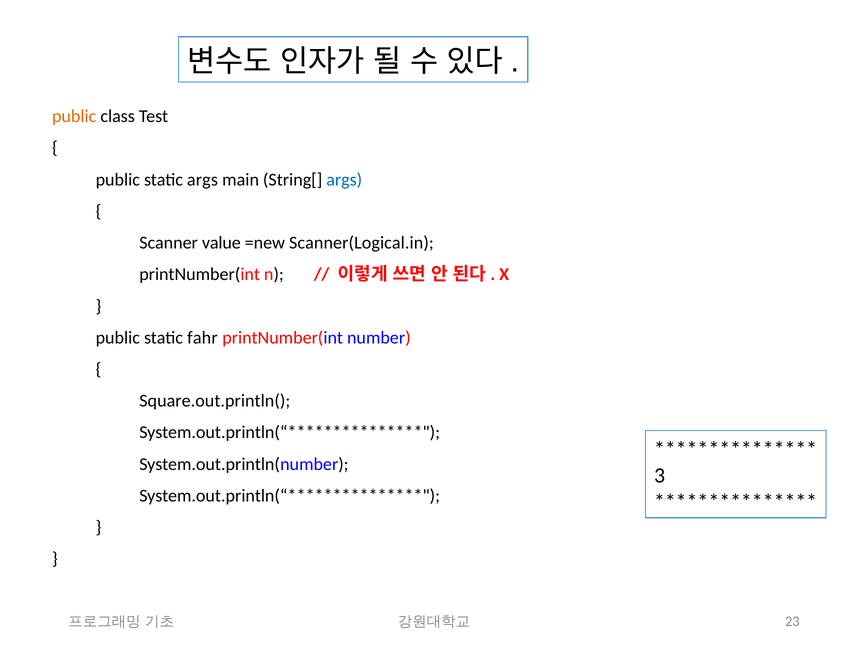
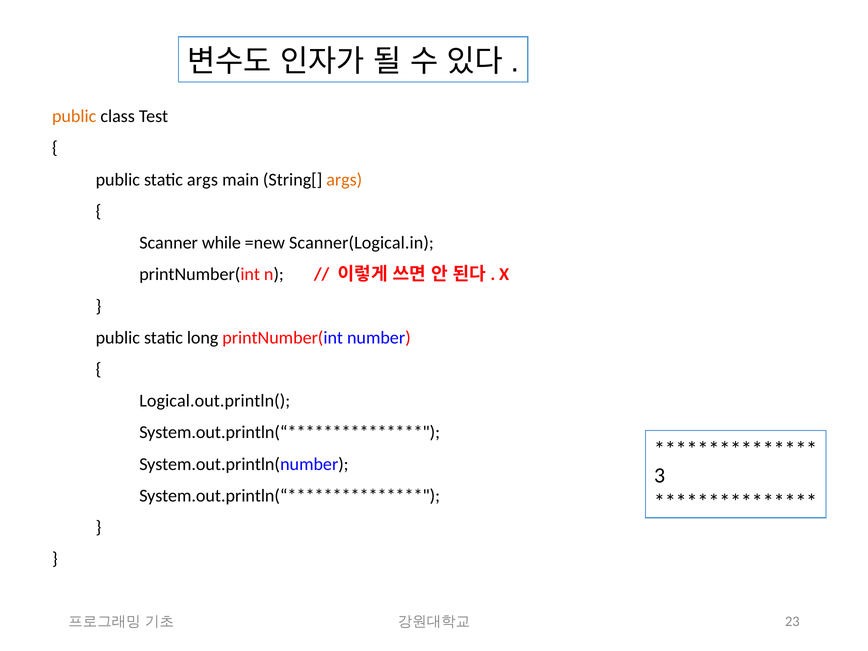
args colour: blue -> orange (344, 180)
value: value -> while (221, 243)
fahr: fahr -> long (203, 338)
Square.out.println(: Square.out.println( -> Logical.out.println( (215, 401)
